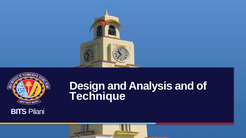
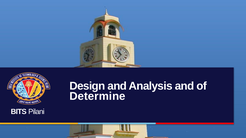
Technique: Technique -> Determine (97, 97)
